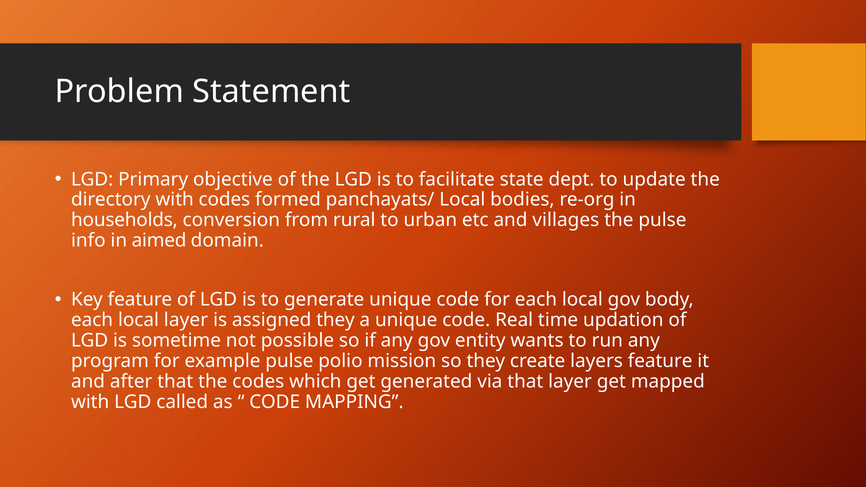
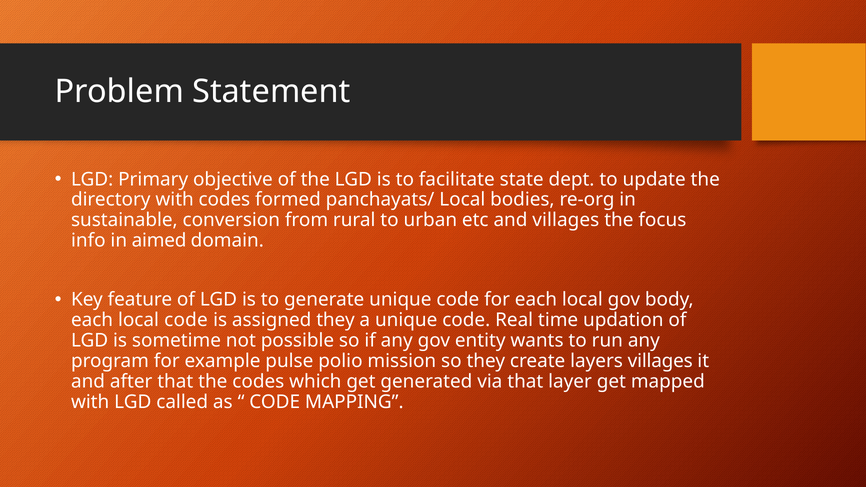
households: households -> sustainable (124, 220)
the pulse: pulse -> focus (662, 220)
local layer: layer -> code (186, 320)
layers feature: feature -> villages (660, 361)
